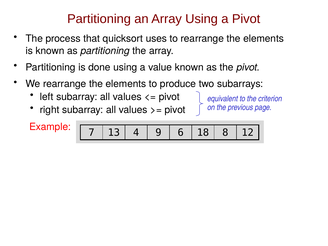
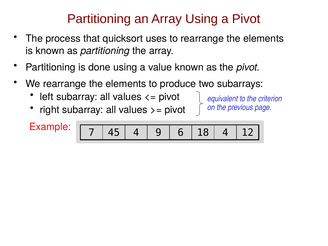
13: 13 -> 45 (114, 132)
18 8: 8 -> 4 (225, 132)
